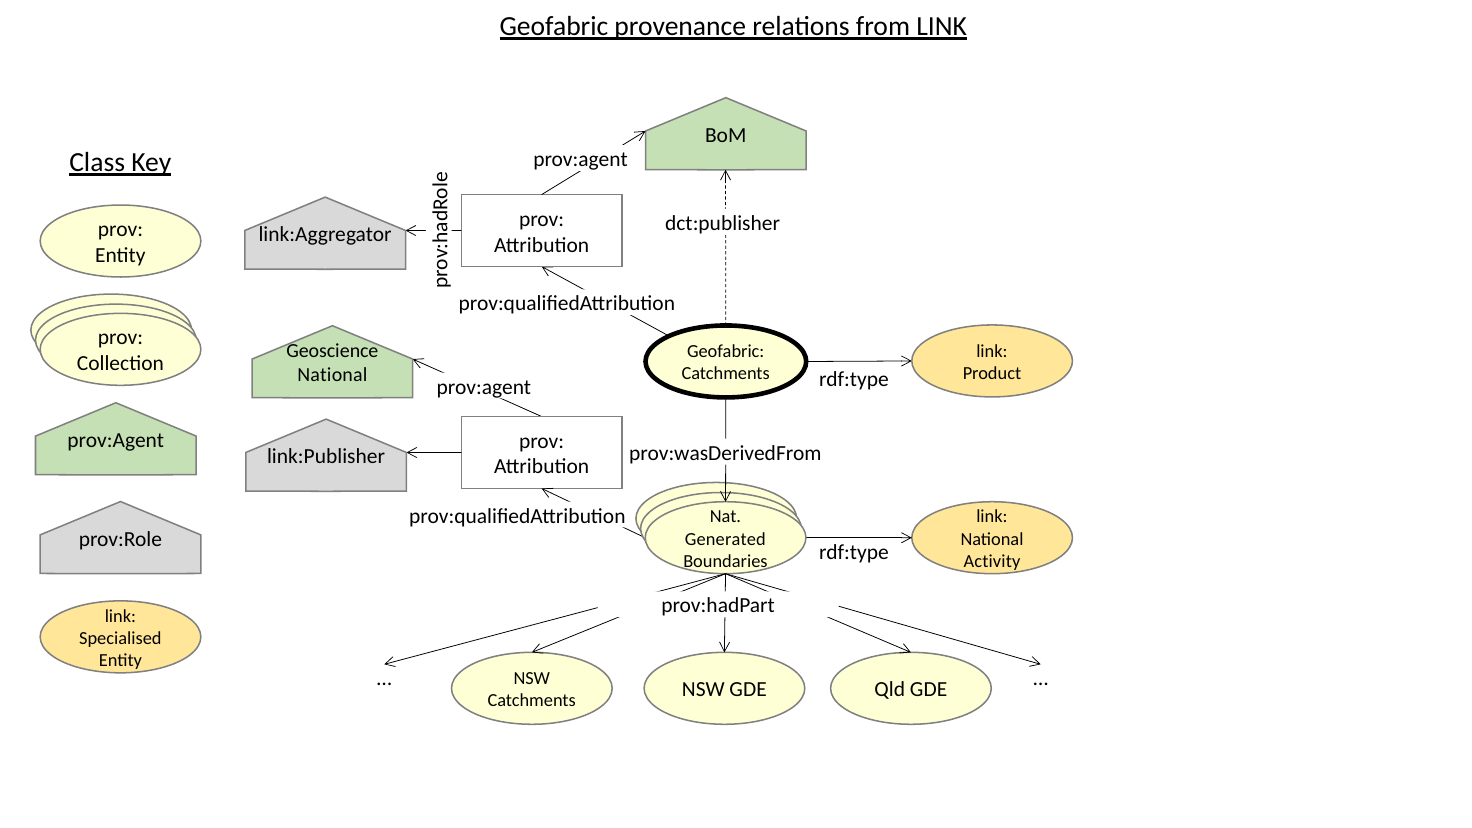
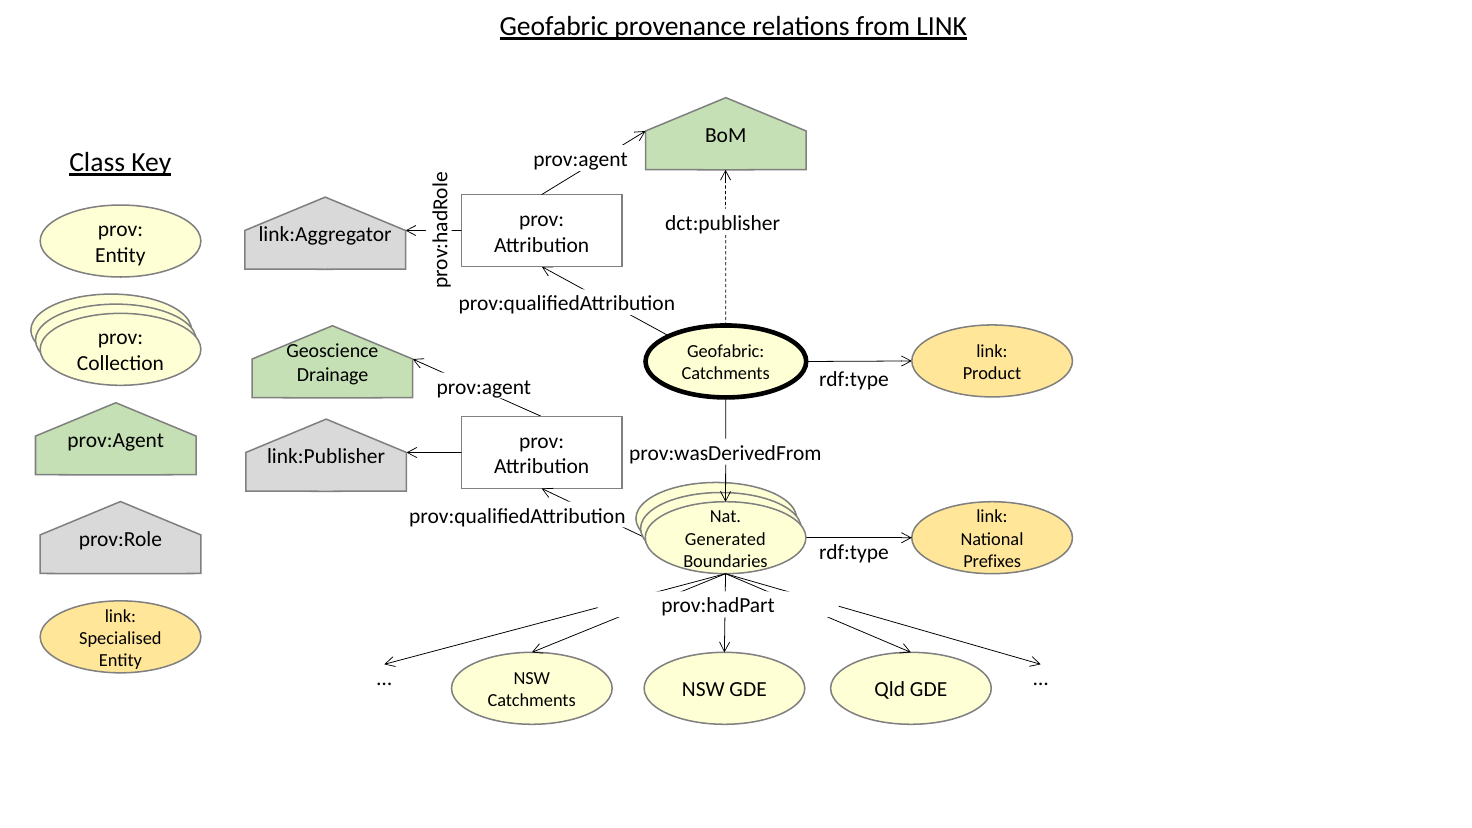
National: National -> Drainage (333, 375)
Activity: Activity -> Prefixes (992, 561)
